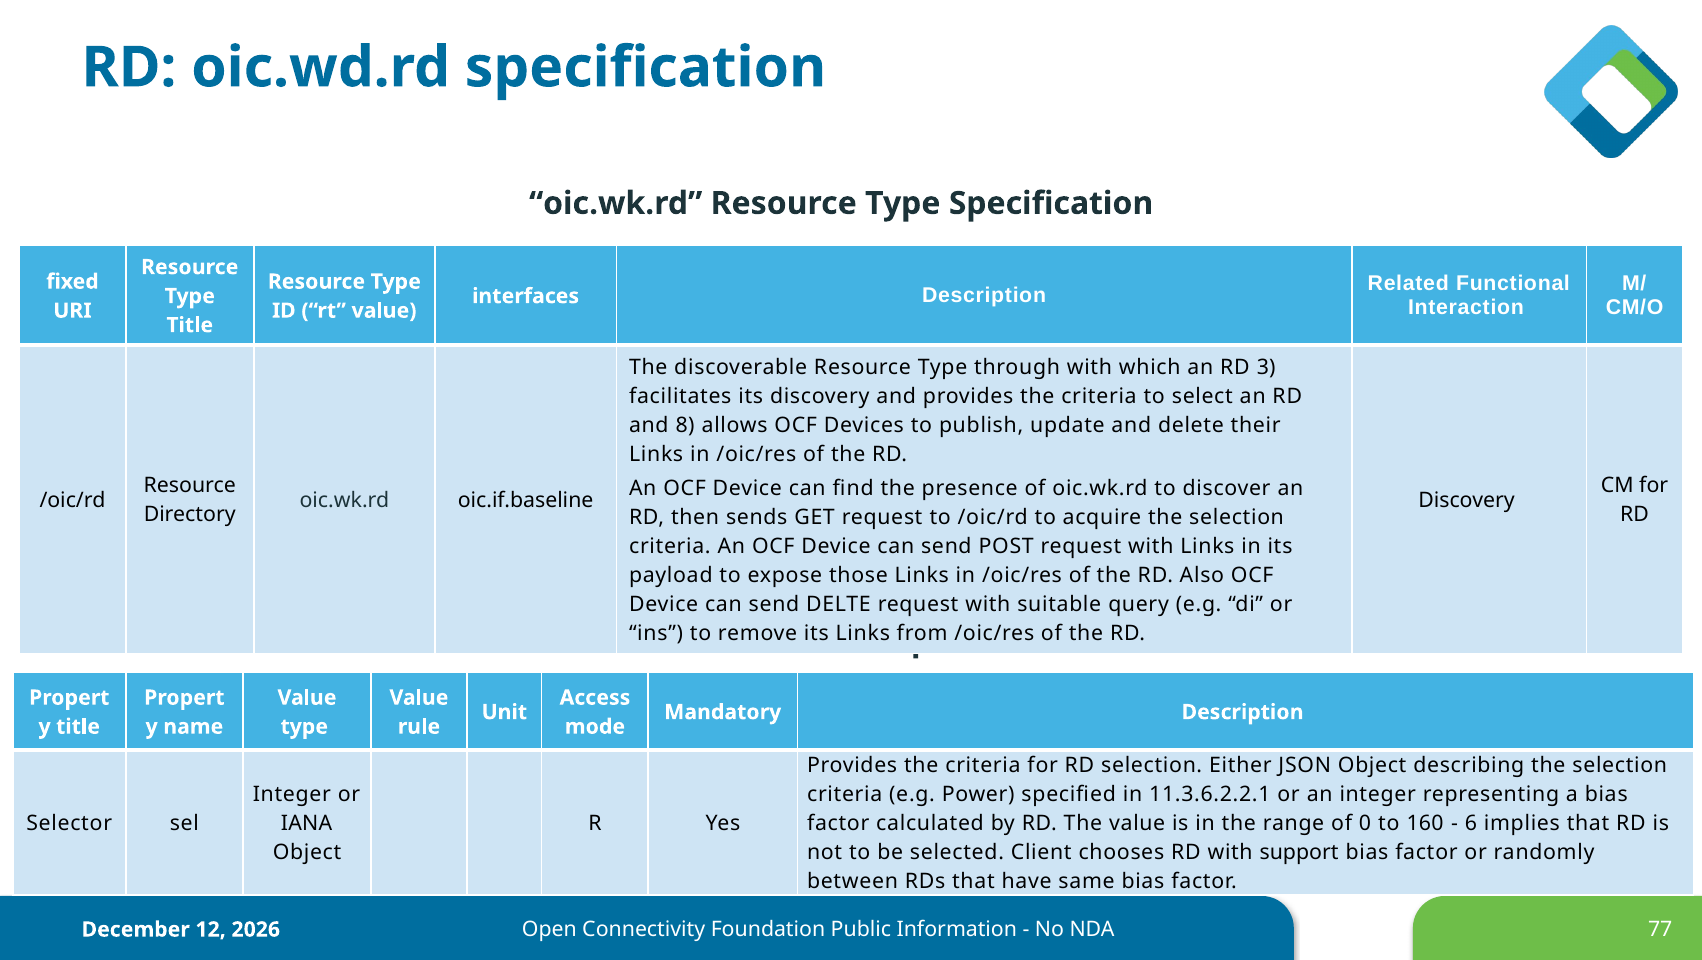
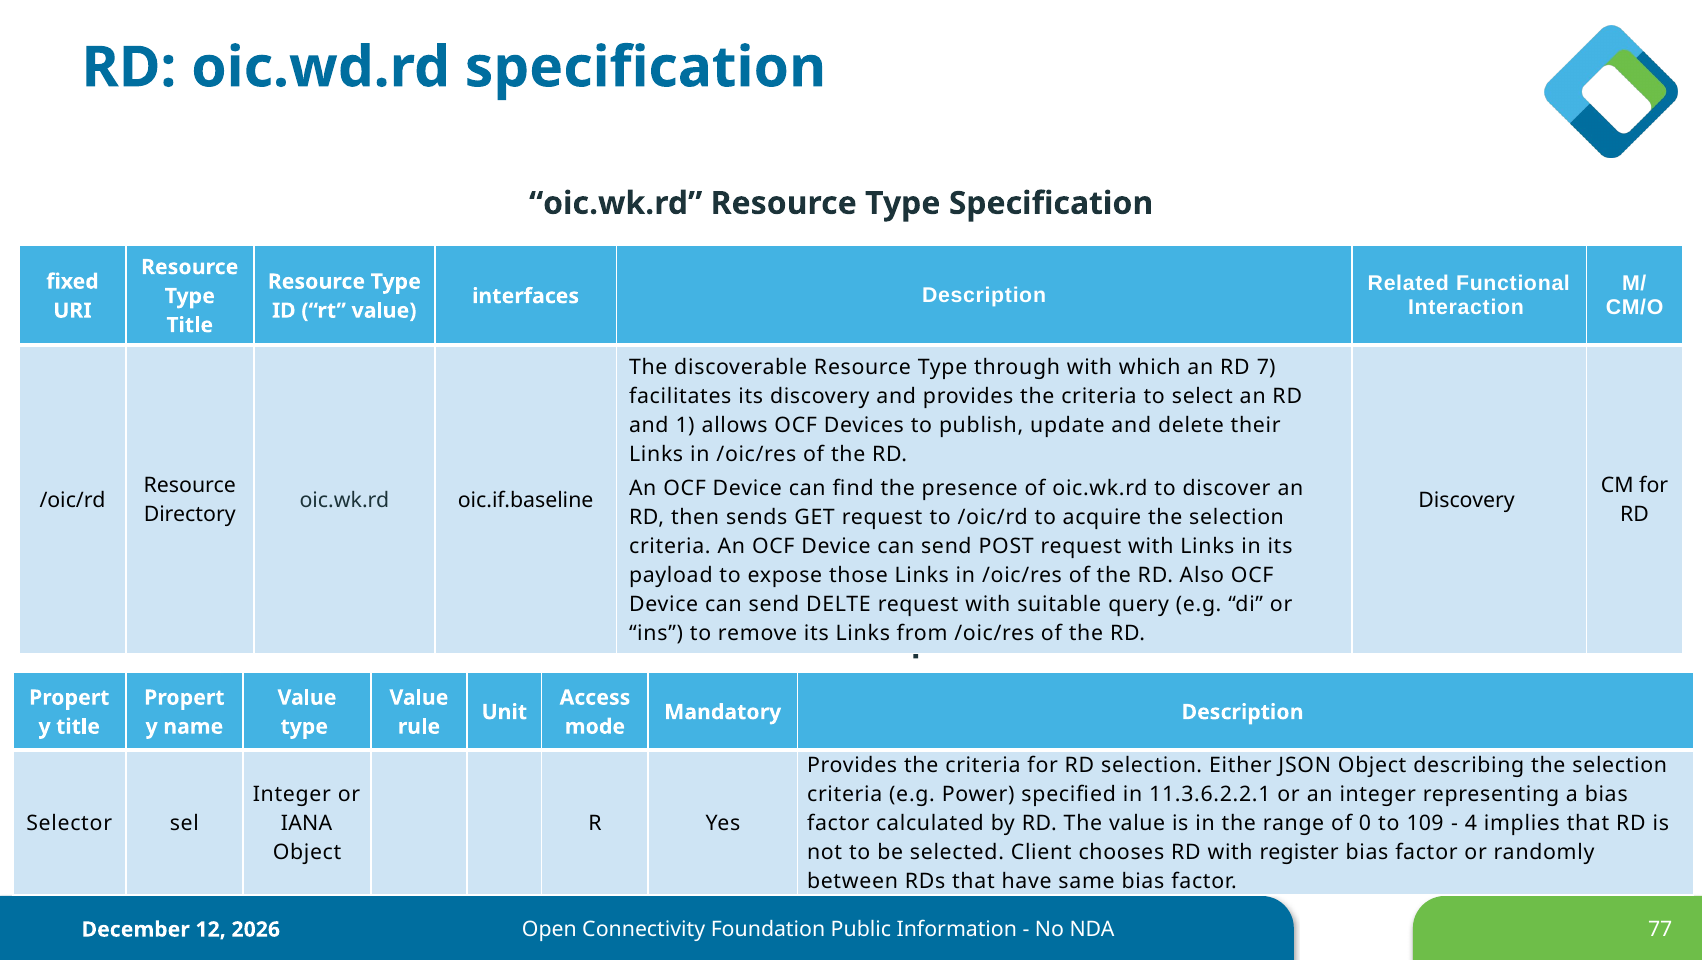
3: 3 -> 7 (1266, 367)
8: 8 -> 1 (685, 425)
160: 160 -> 109 (1425, 823)
6: 6 -> 4 (1471, 823)
support: support -> register (1299, 853)
